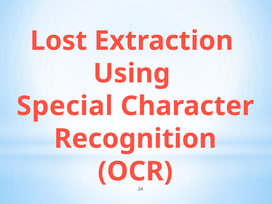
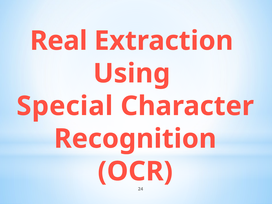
Lost: Lost -> Real (59, 41)
